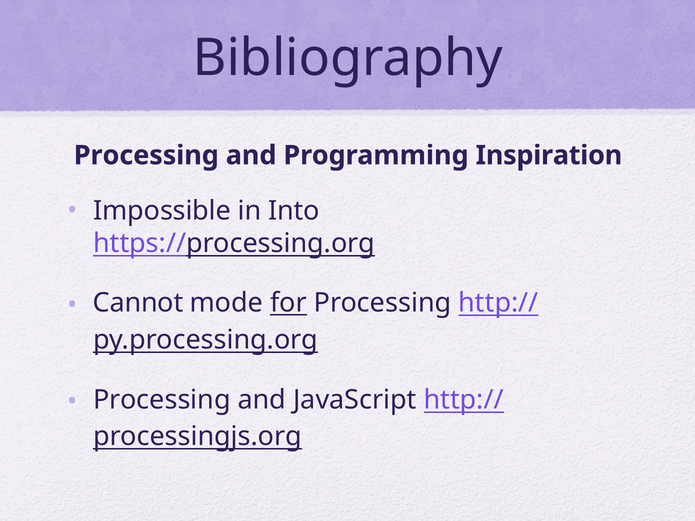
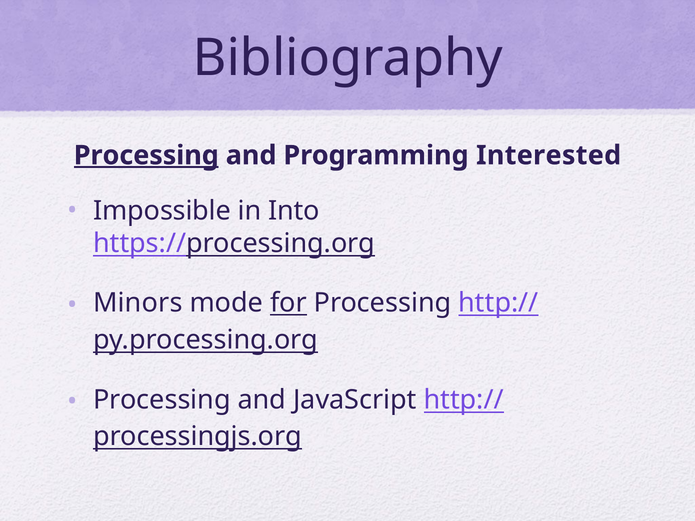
Processing underline: none -> present (146, 155)
Inspiration: Inspiration -> Interested (549, 155)
Cannot: Cannot -> Minors (138, 303)
